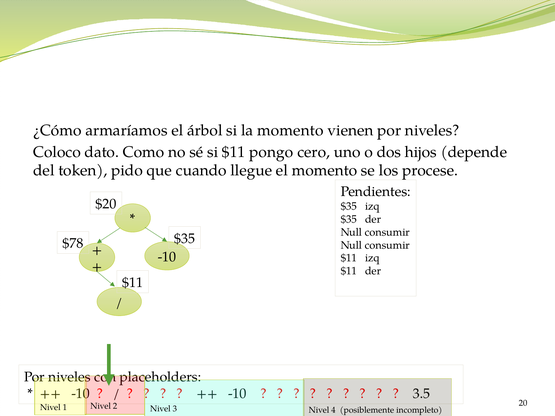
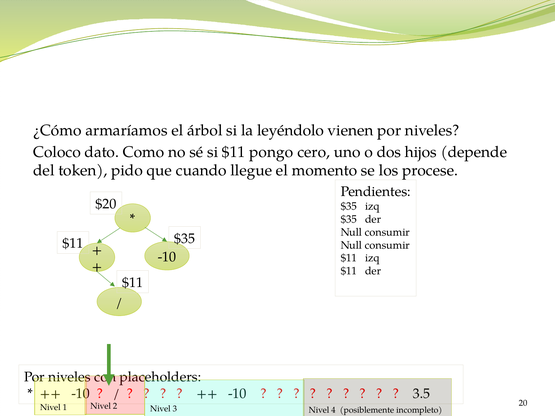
la momento: momento -> leyéndolo (291, 131)
$78: $78 -> $11 (73, 244)
